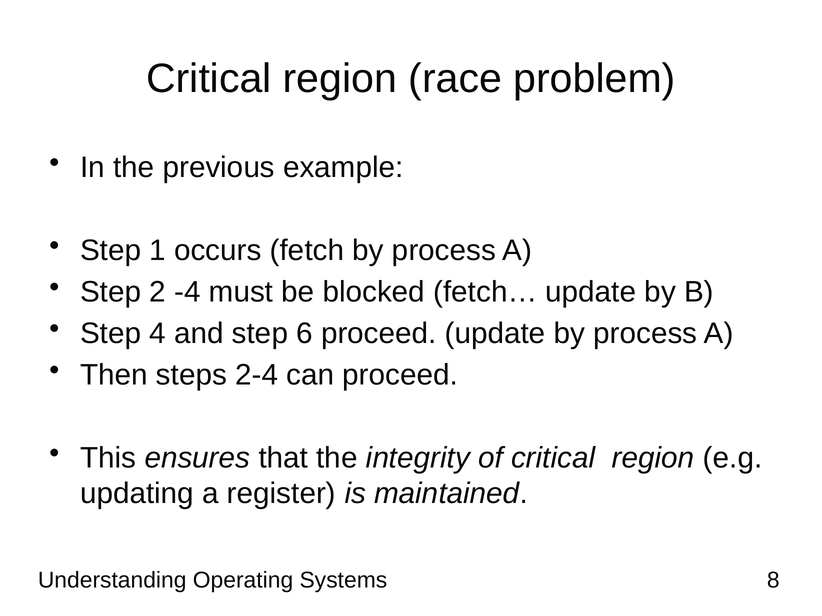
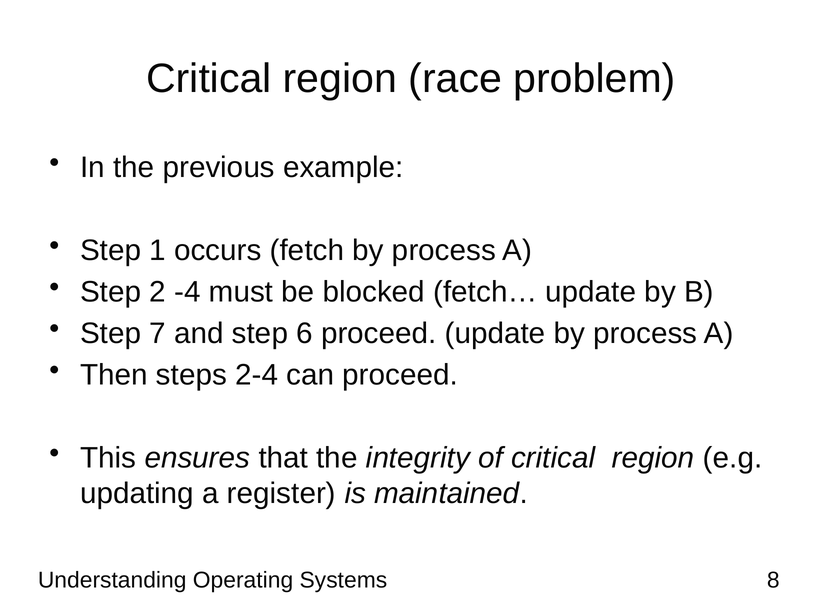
4: 4 -> 7 (158, 334)
